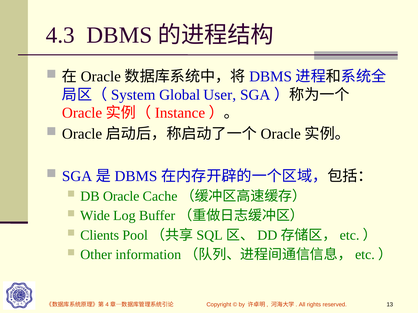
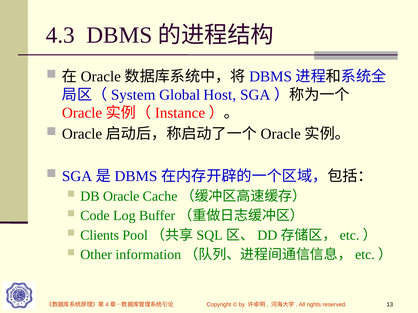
User: User -> Host (220, 95)
Wide: Wide -> Code (95, 216)
